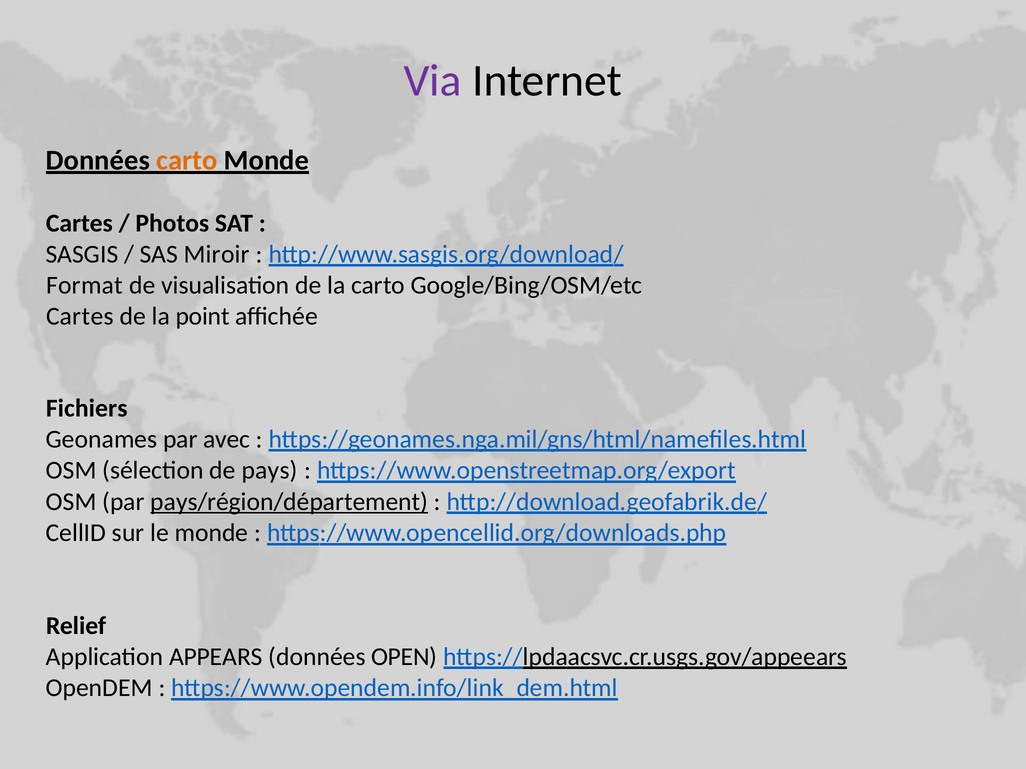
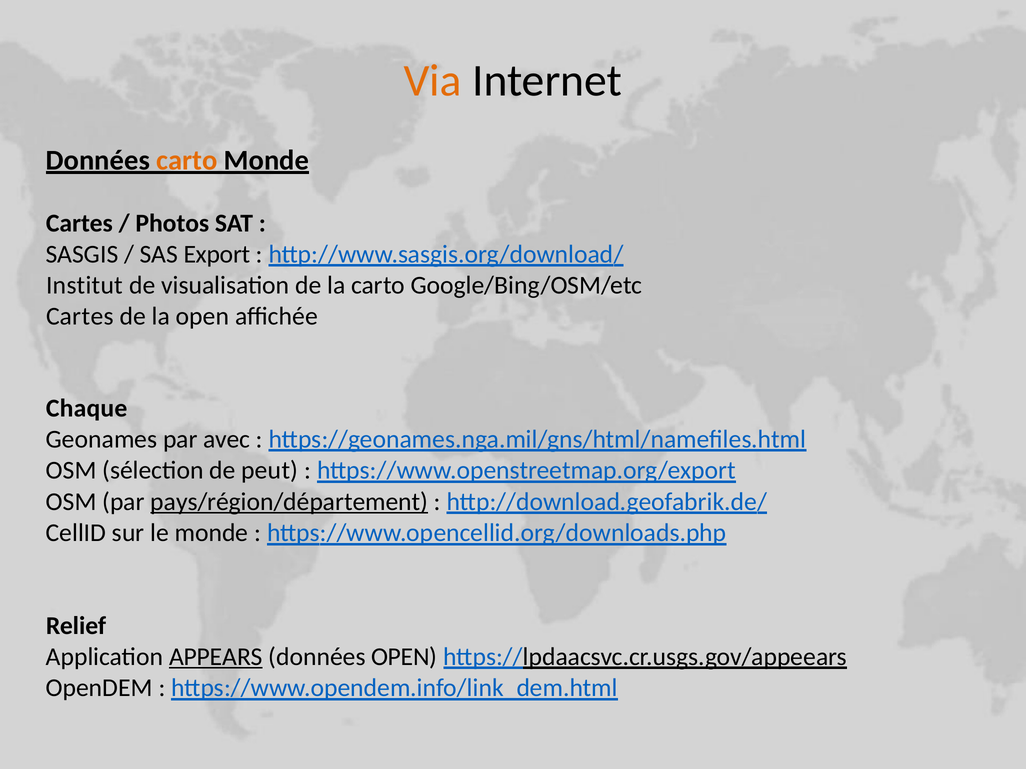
Via colour: purple -> orange (433, 81)
Miroir: Miroir -> Export (217, 254)
Format: Format -> Institut (85, 286)
la point: point -> open (203, 316)
Fichiers: Fichiers -> Chaque (87, 409)
pays: pays -> peut (270, 471)
APPEARS underline: none -> present (216, 657)
